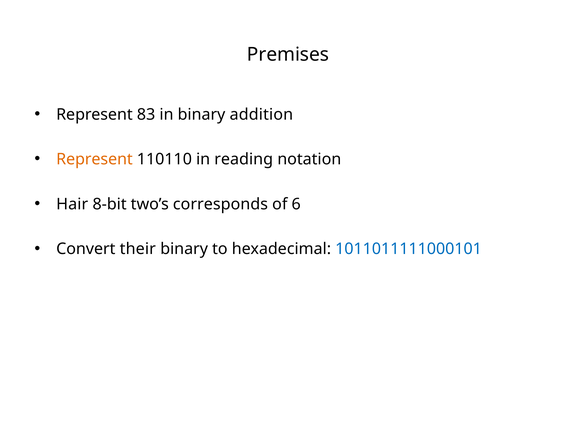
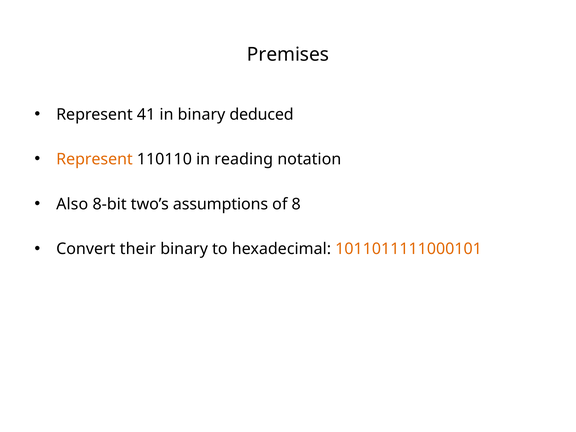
83: 83 -> 41 (146, 114)
addition: addition -> deduced (262, 114)
Hair: Hair -> Also (72, 204)
corresponds: corresponds -> assumptions (221, 204)
6: 6 -> 8 (296, 204)
1011011111000101 colour: blue -> orange (409, 249)
